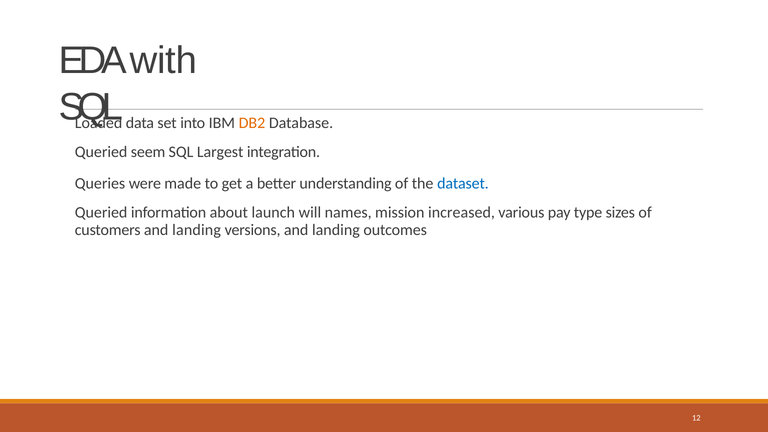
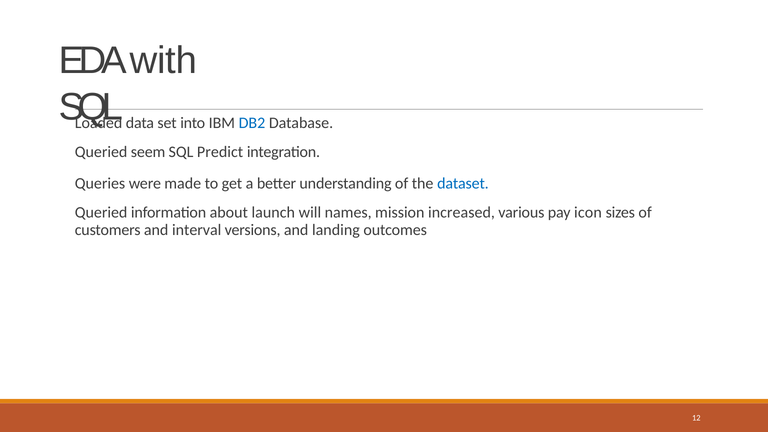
DB2 colour: orange -> blue (252, 123)
Largest: Largest -> Predict (220, 152)
type: type -> icon (588, 213)
customers and landing: landing -> interval (197, 230)
